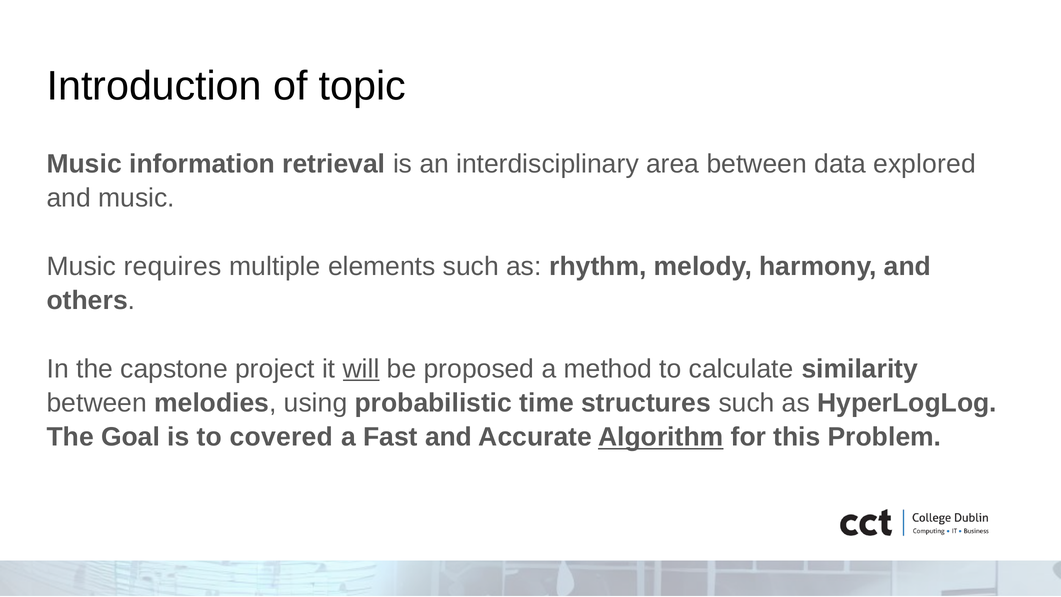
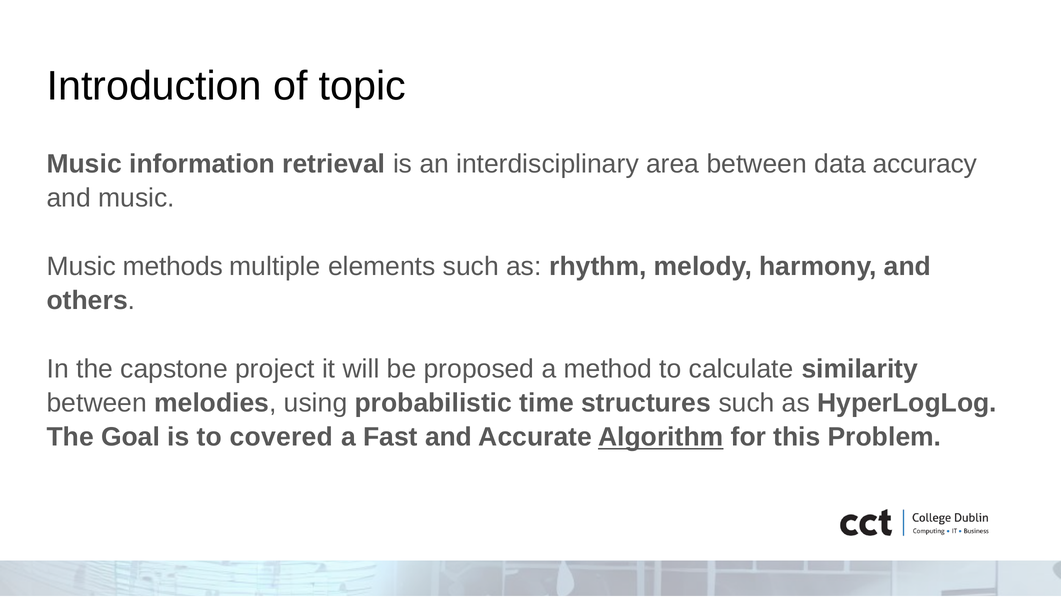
explored: explored -> accuracy (925, 164)
requires: requires -> methods (173, 266)
will underline: present -> none (361, 369)
